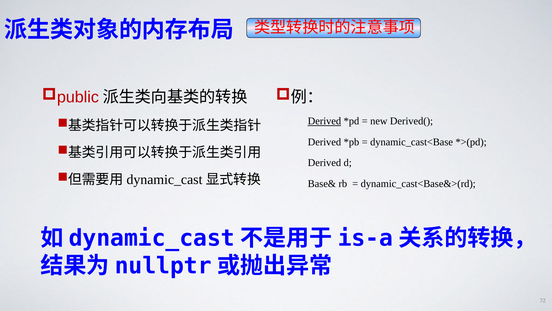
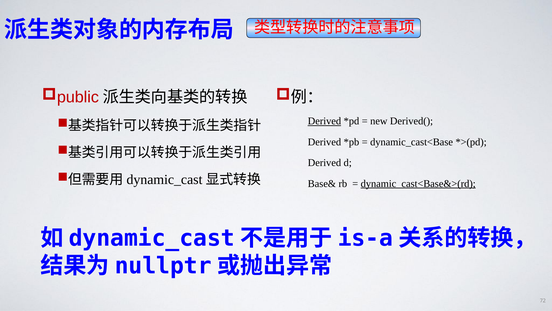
dynamic_cast<Base&>(rd underline: none -> present (418, 183)
